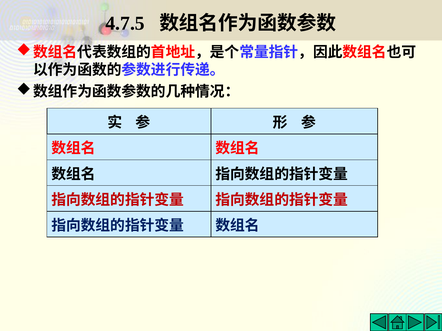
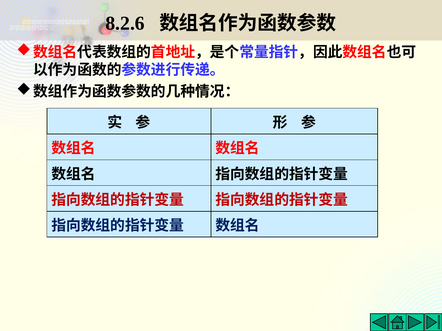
4.7.5: 4.7.5 -> 8.2.6 (125, 23)
